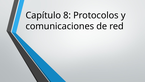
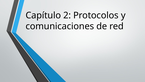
8: 8 -> 2 (67, 15)
